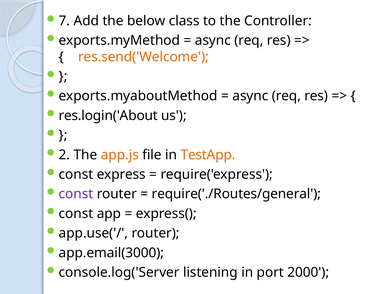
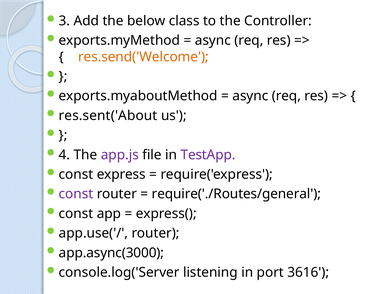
7: 7 -> 3 (64, 21)
res.login('About: res.login('About -> res.sent('About (108, 116)
2: 2 -> 4 (64, 155)
app.js colour: orange -> purple (120, 155)
TestApp colour: orange -> purple (208, 155)
app.email(3000: app.email(3000 -> app.async(3000 (111, 253)
2000: 2000 -> 3616 (308, 272)
